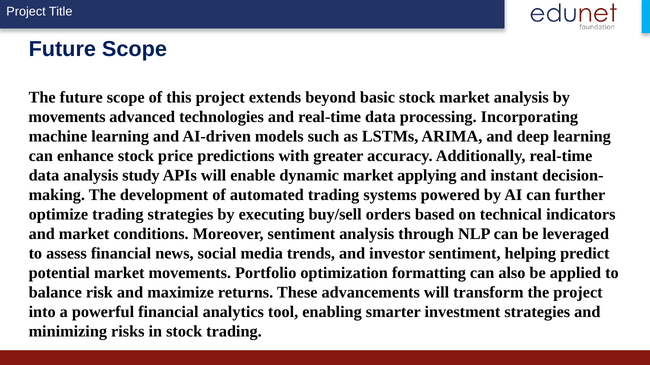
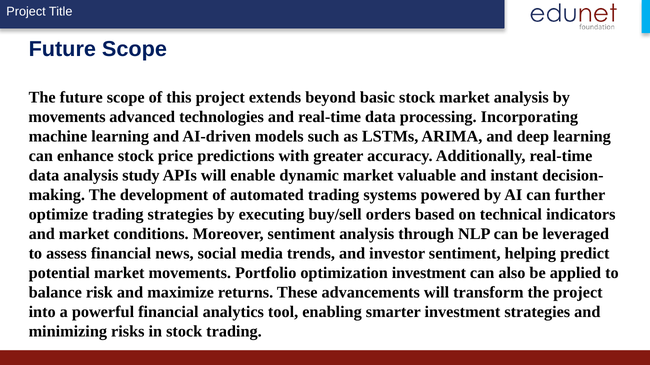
applying: applying -> valuable (427, 176)
optimization formatting: formatting -> investment (429, 273)
